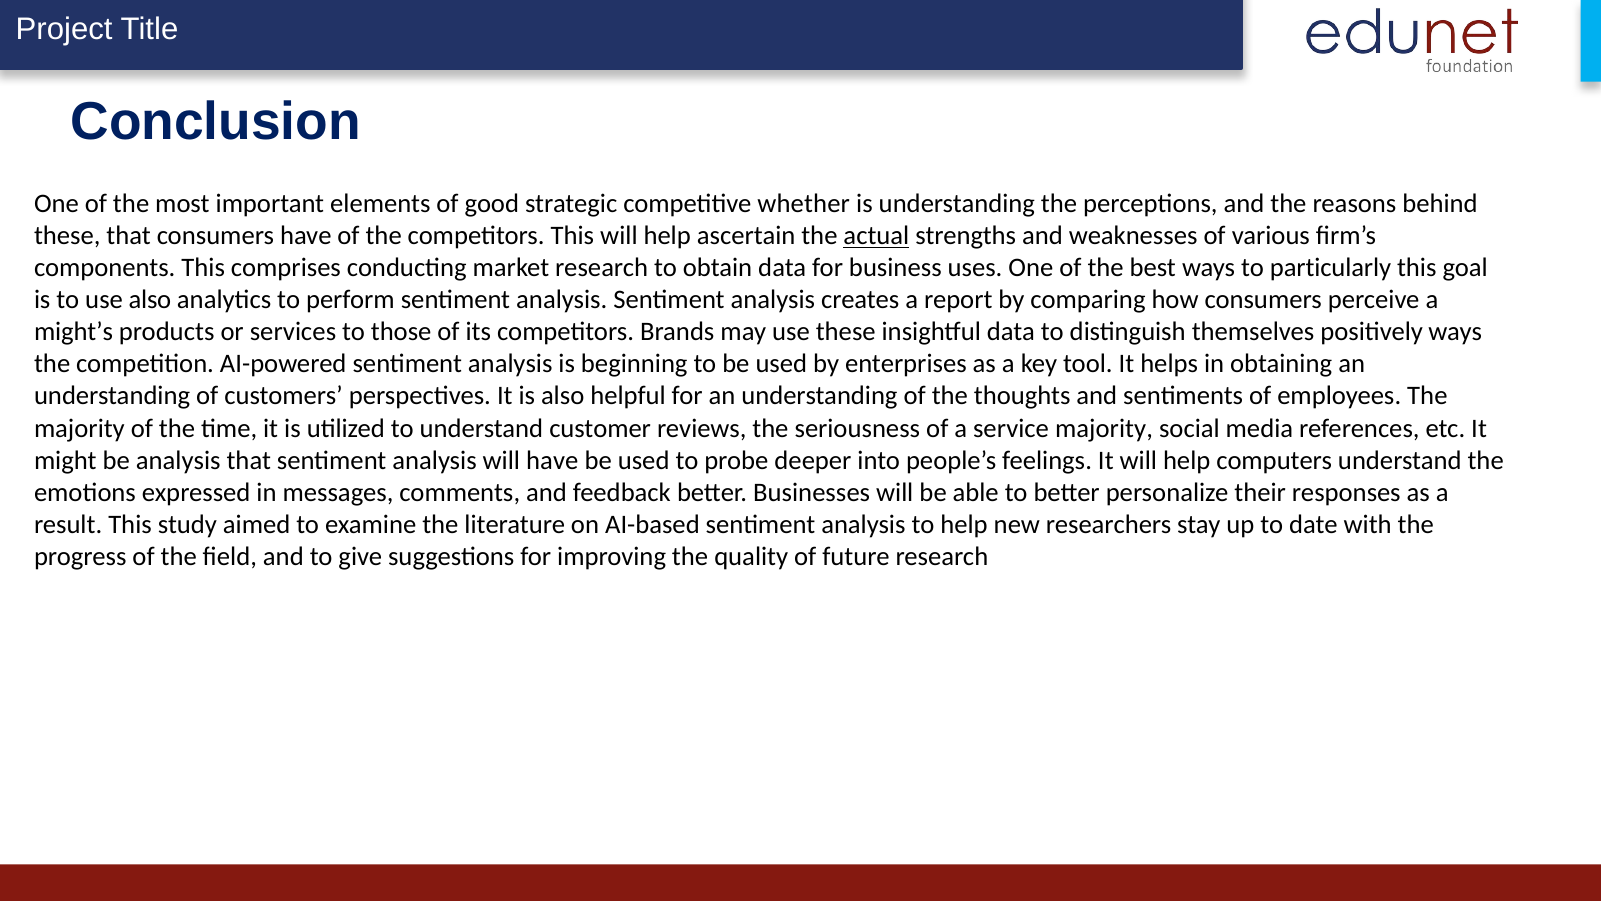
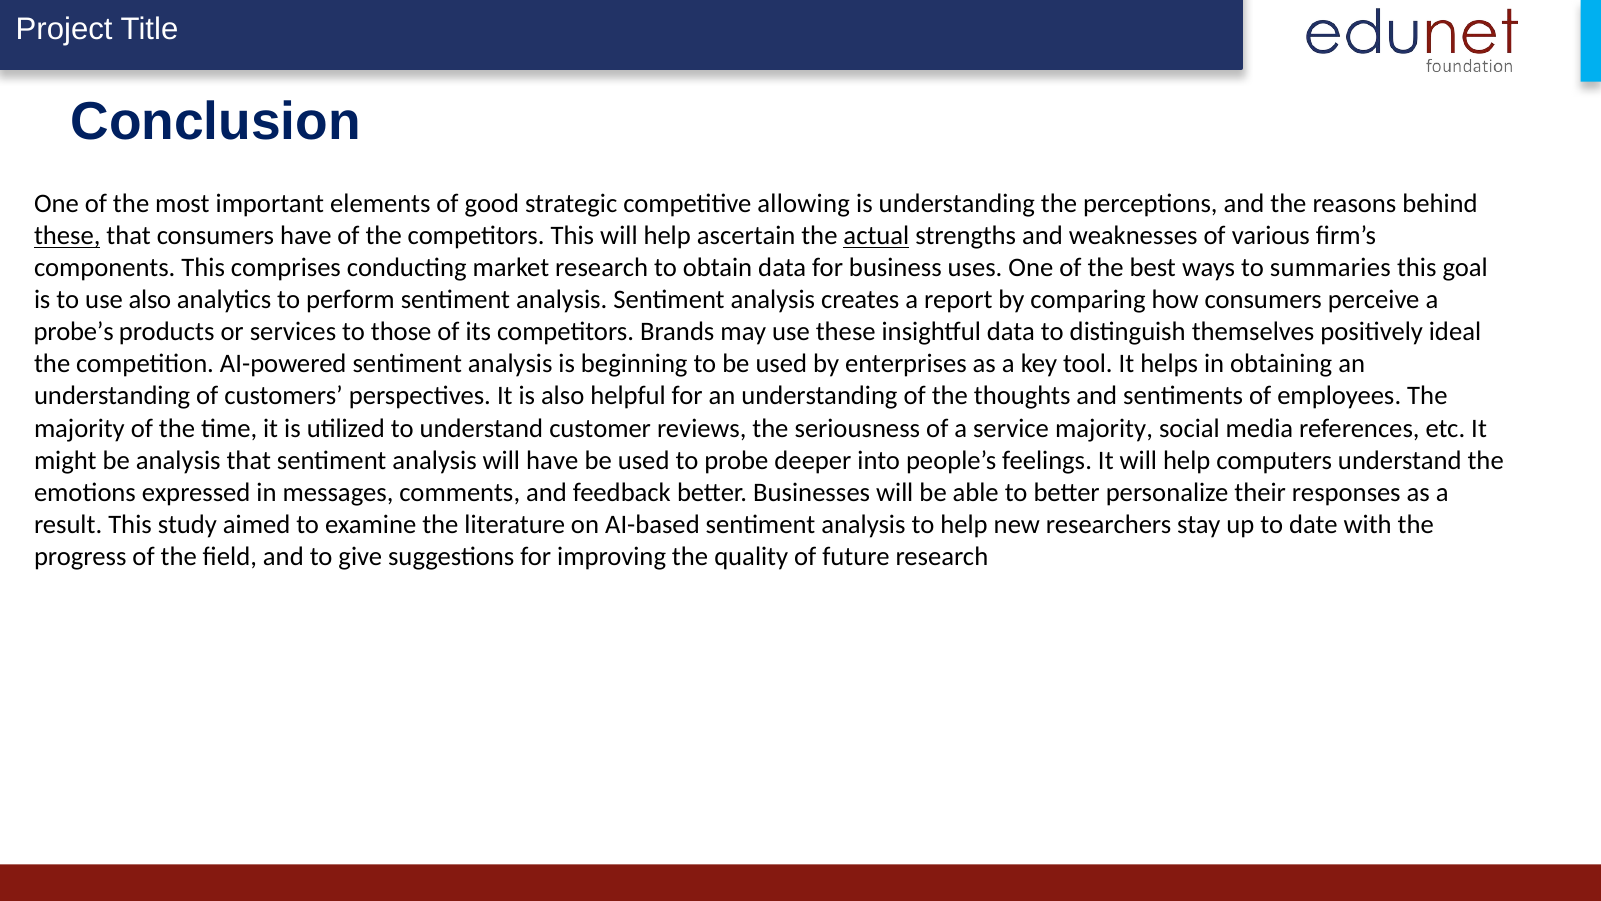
whether: whether -> allowing (804, 204)
these underline: none -> present (67, 236)
particularly: particularly -> summaries (1330, 268)
might’s: might’s -> probe’s (74, 332)
positively ways: ways -> ideal (1455, 332)
